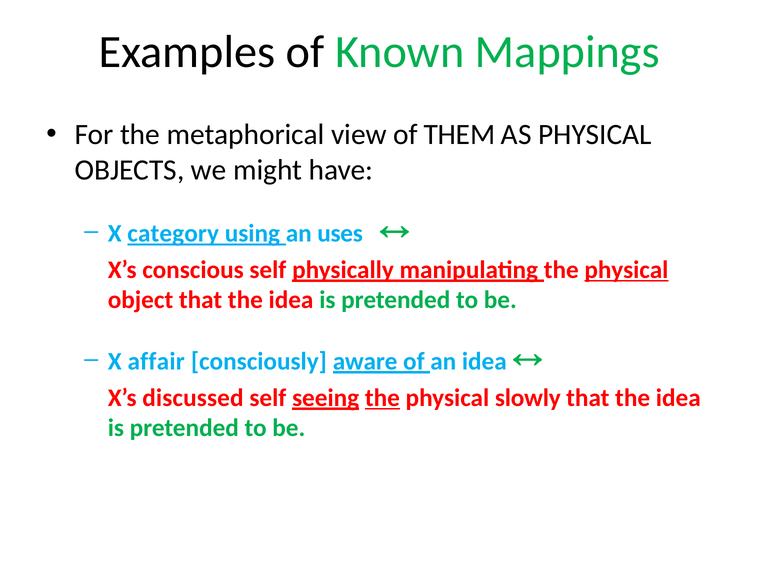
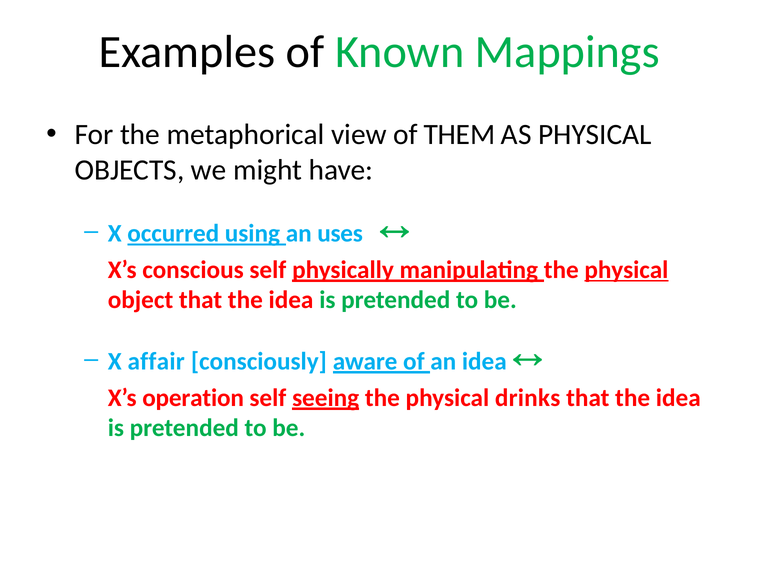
category: category -> occurred (173, 234)
discussed: discussed -> operation (193, 398)
the underline: present -> none (382, 398)
slowly: slowly -> drinks (528, 398)
